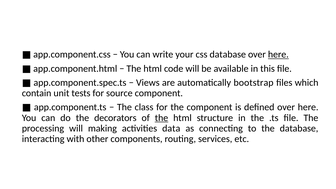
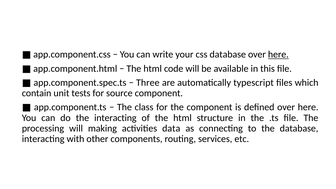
Views: Views -> Three (148, 83)
bootstrap: bootstrap -> typescript (254, 83)
the decorators: decorators -> interacting (115, 118)
the underline: present -> none (162, 118)
